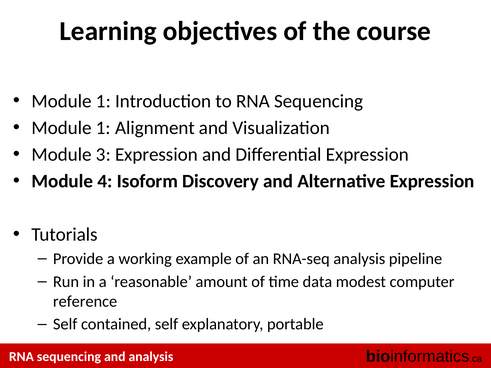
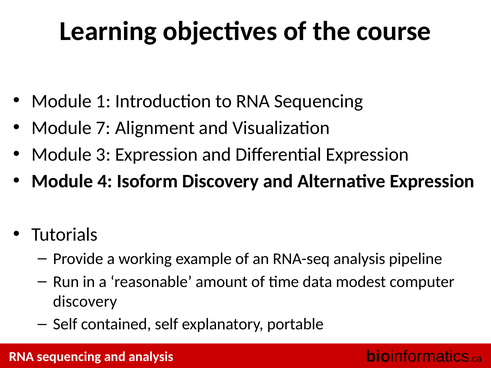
1: 1 -> 7 (103, 128)
reference: reference -> discovery (85, 302)
